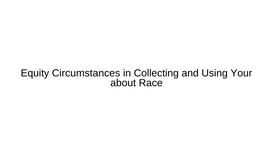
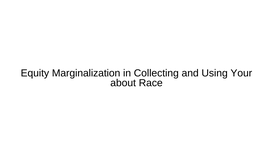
Circumstances: Circumstances -> Marginalization (86, 73)
